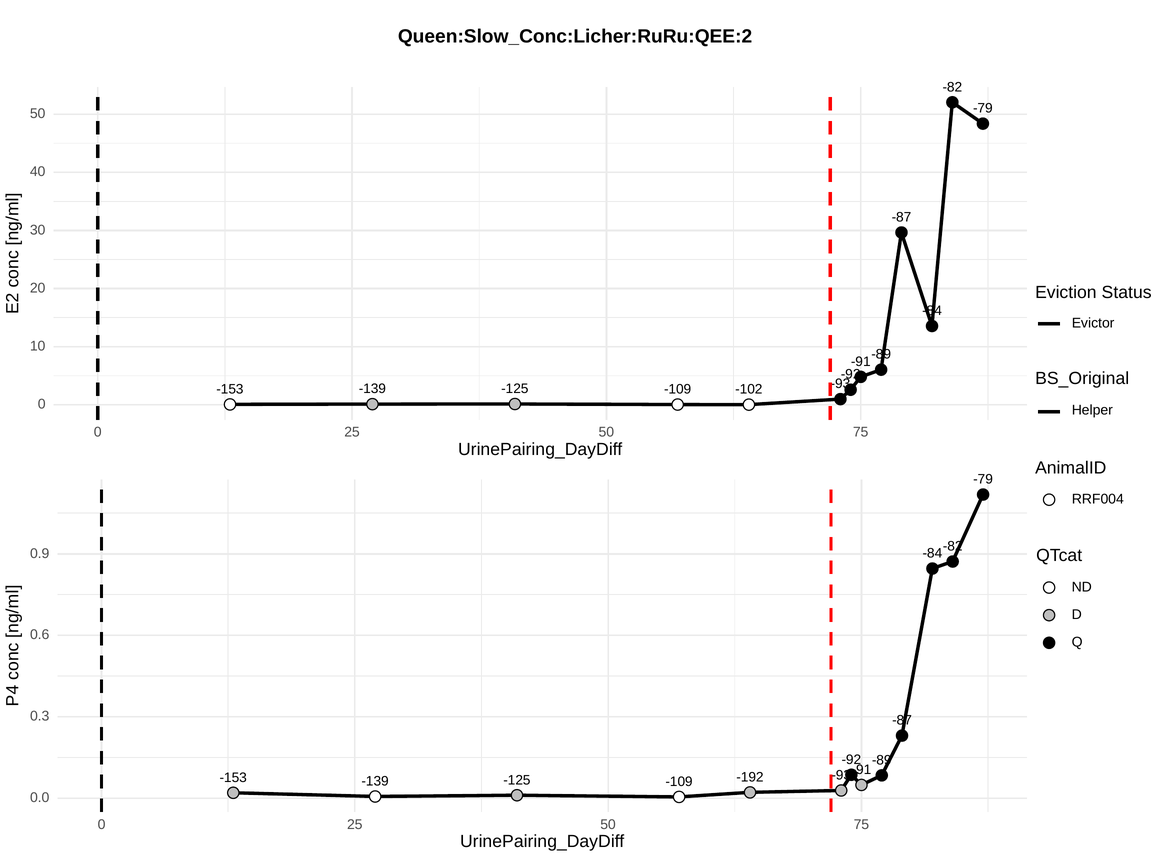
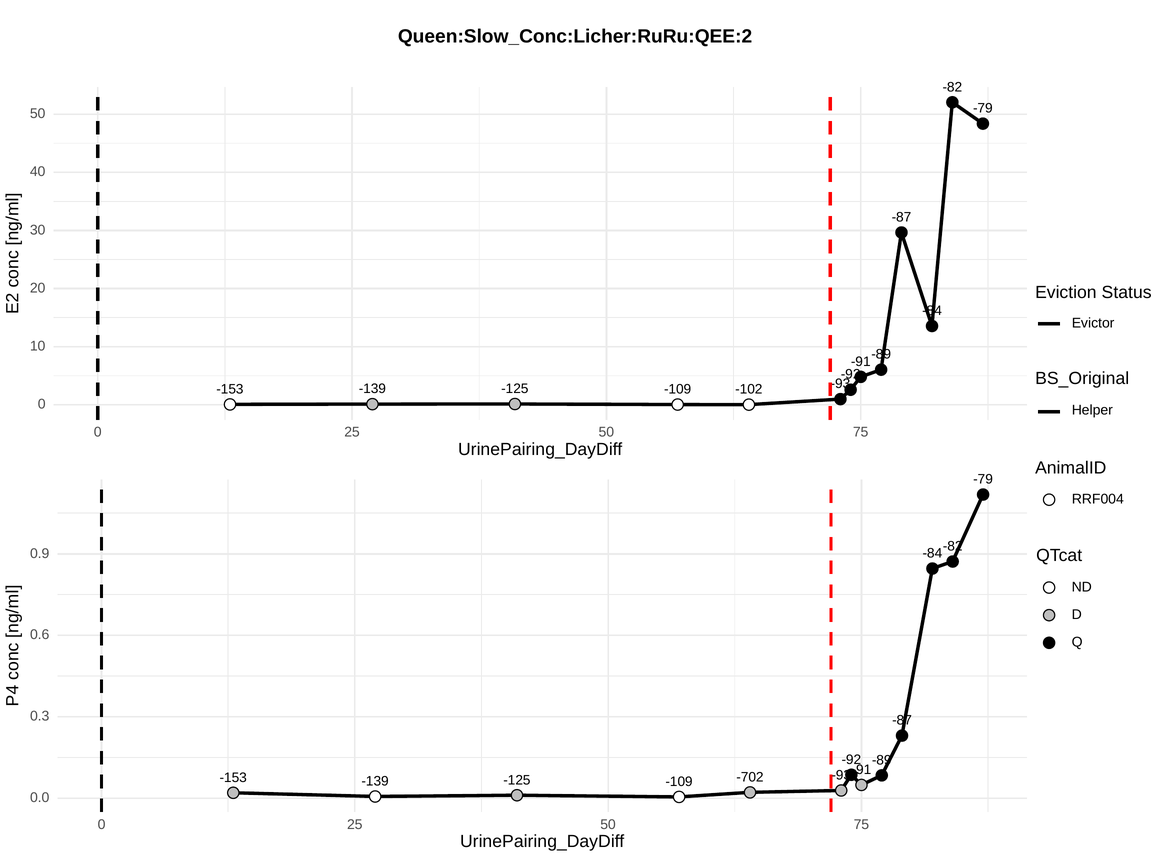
-192: -192 -> -702 (750, 777)
